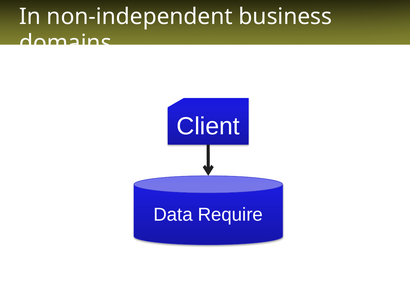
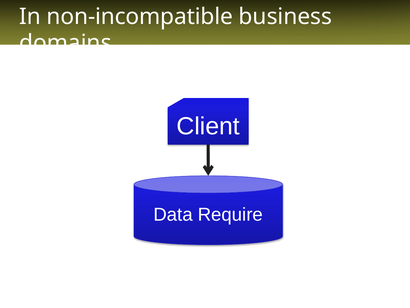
non-independent: non-independent -> non-incompatible (140, 16)
